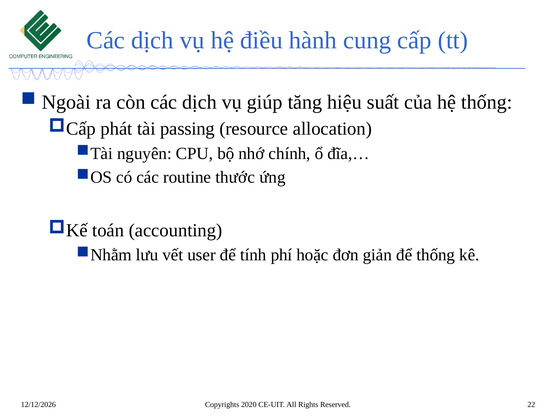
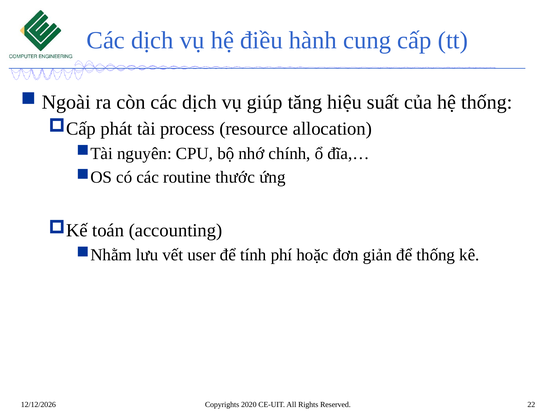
passing: passing -> process (188, 129)
